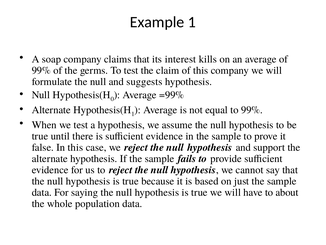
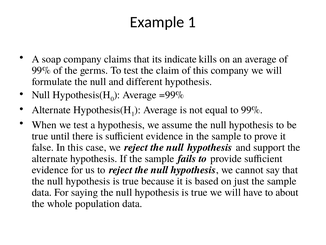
interest: interest -> indicate (181, 59)
suggests: suggests -> different (144, 82)
